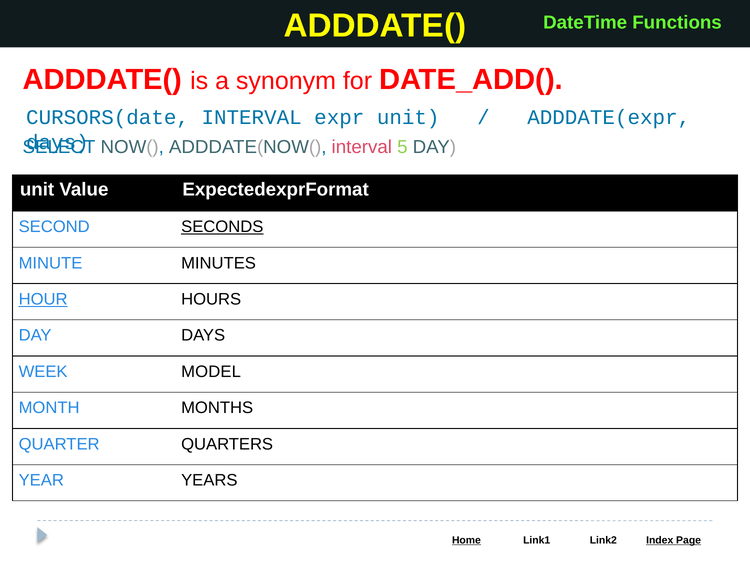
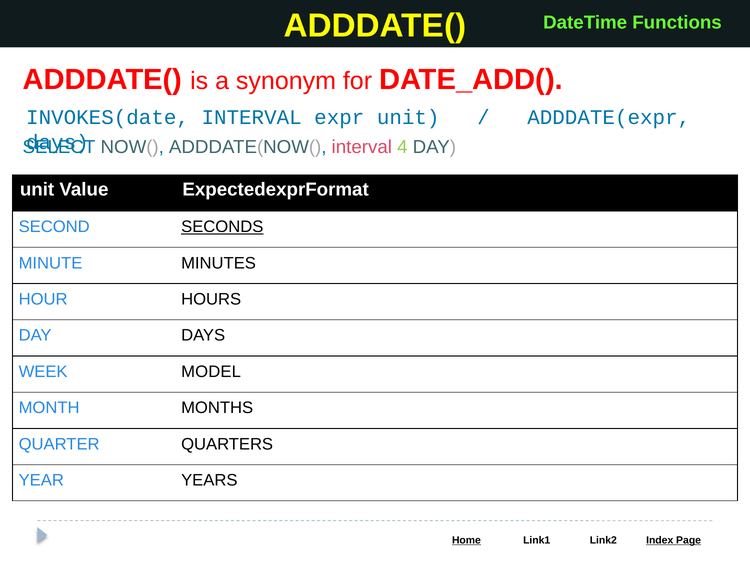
CURSORS(date: CURSORS(date -> INVOKES(date (108, 118)
5: 5 -> 4 (402, 147)
HOUR underline: present -> none (43, 300)
